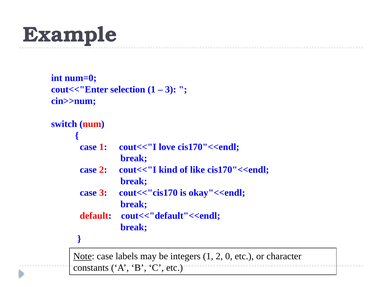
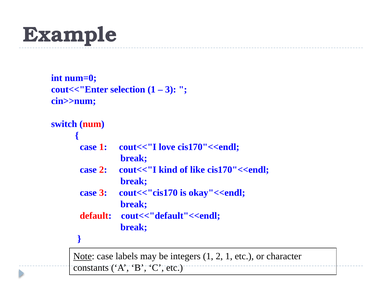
2 0: 0 -> 1 (229, 256)
